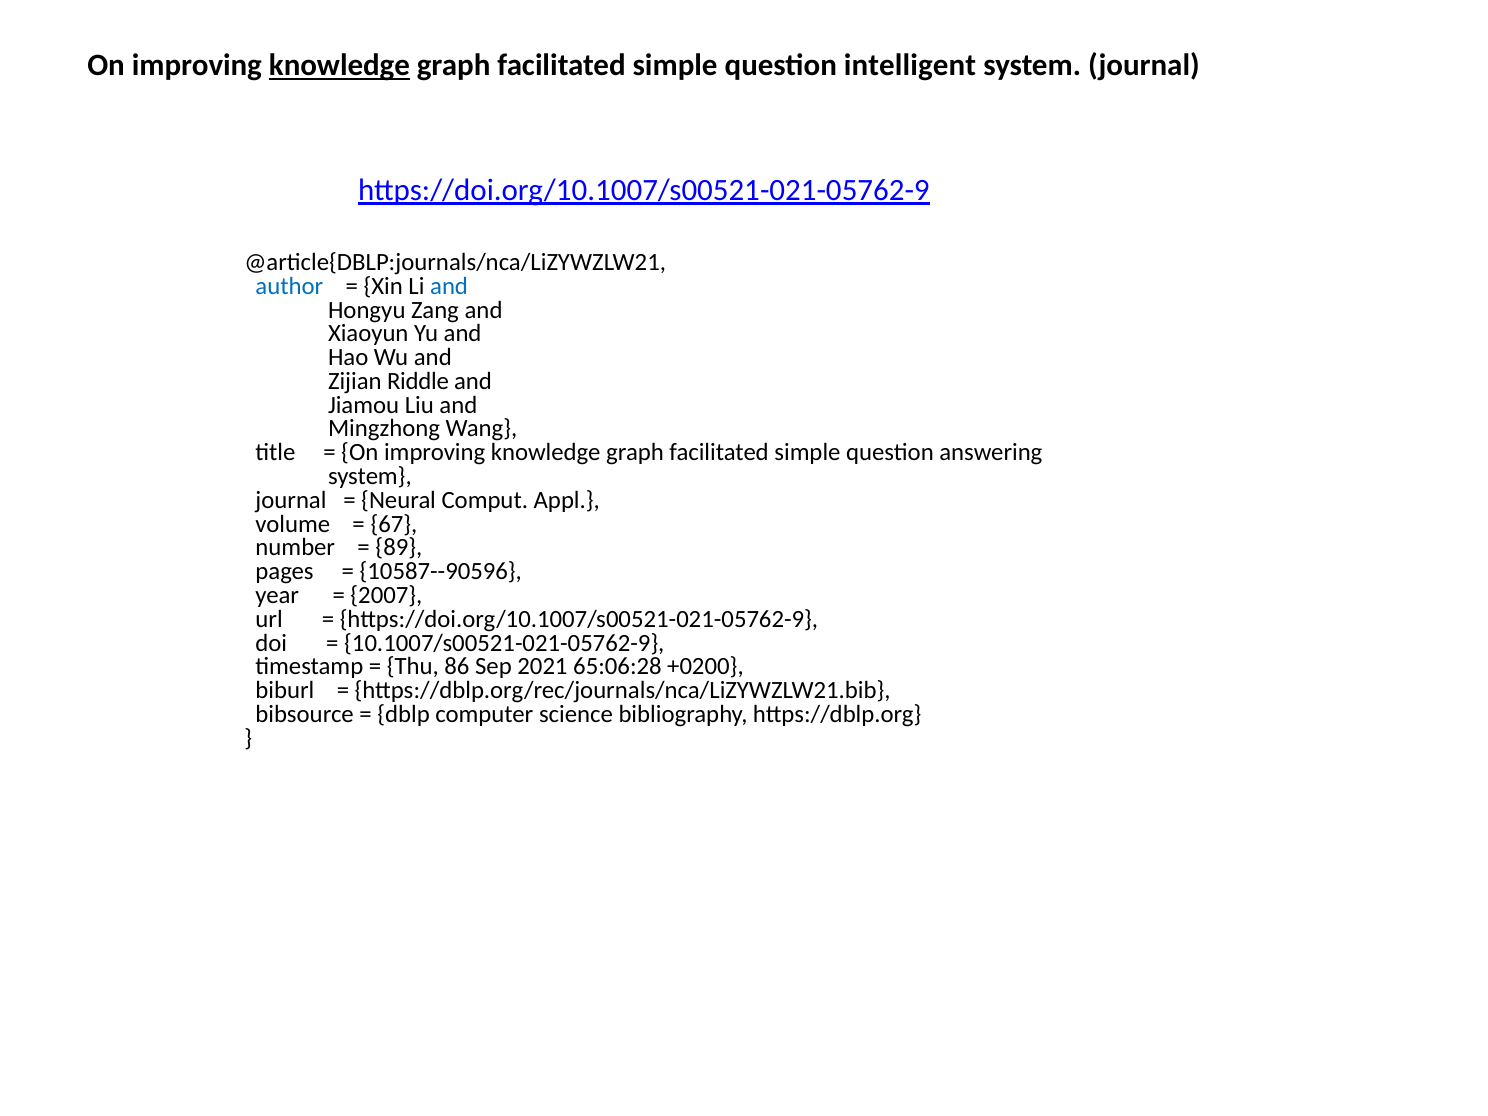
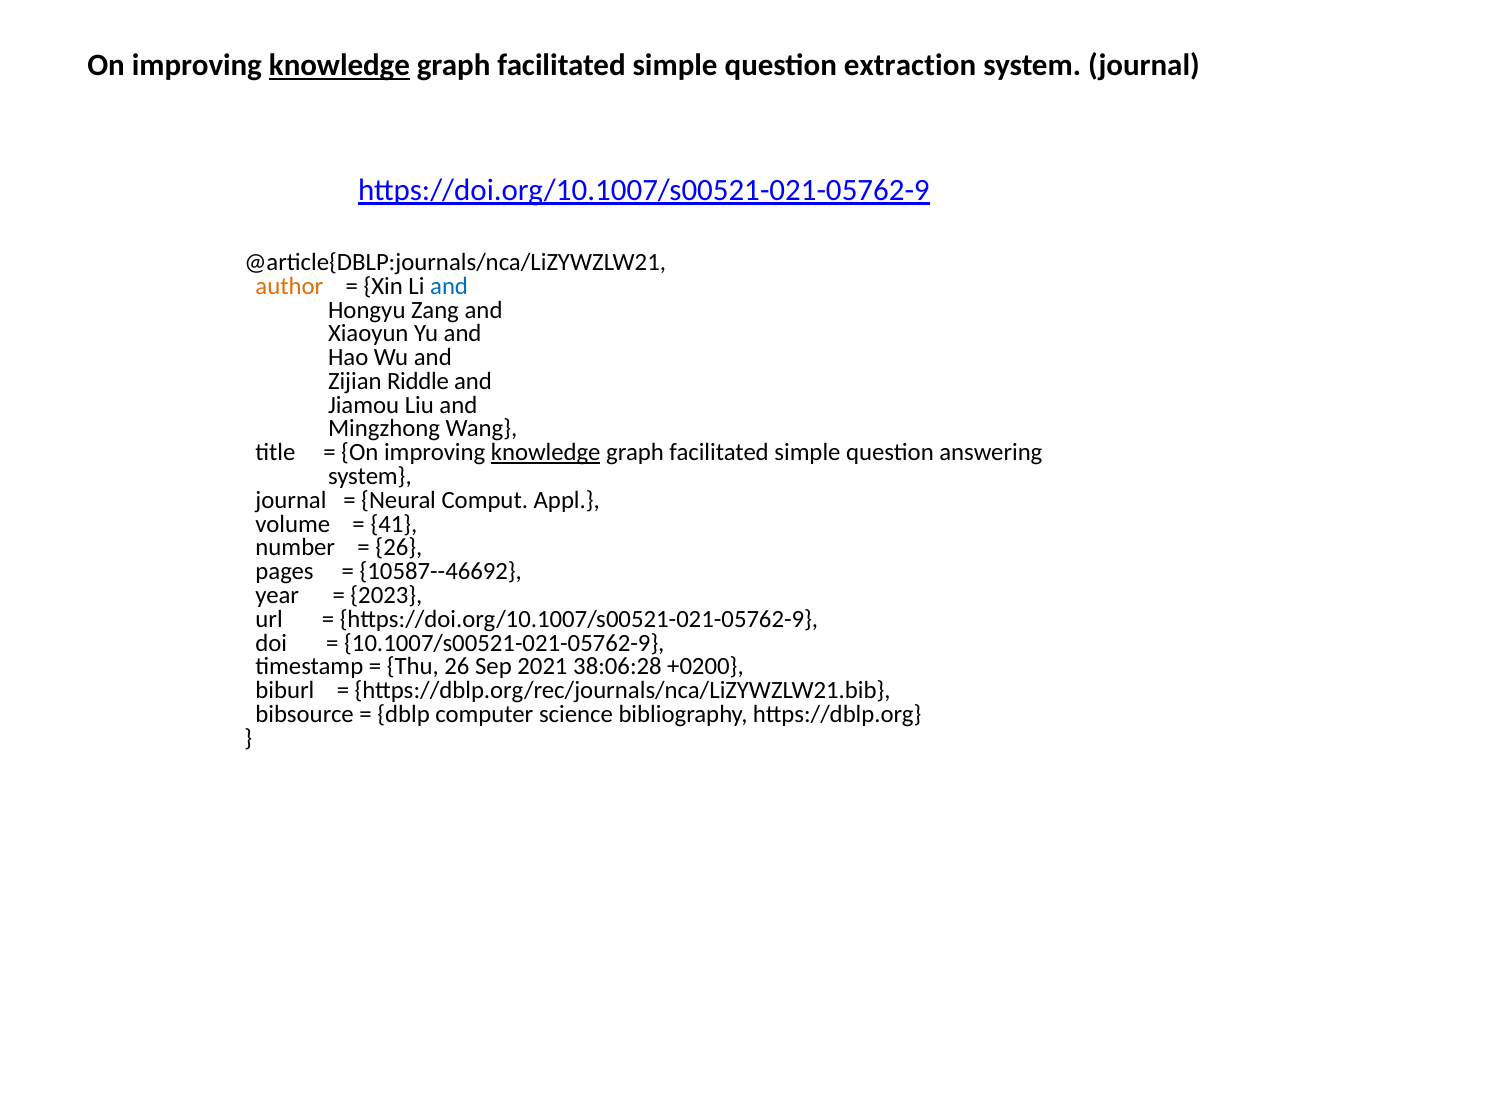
intelligent: intelligent -> extraction (910, 65)
author colour: blue -> orange (289, 286)
knowledge underline: none -> present (546, 453)
67: 67 -> 41 (394, 524)
89: 89 -> 26 (399, 548)
10587--90596: 10587--90596 -> 10587--46692 (441, 571)
2007: 2007 -> 2023 (386, 595)
Thu 86: 86 -> 26 (457, 667)
65:06:28: 65:06:28 -> 38:06:28 (617, 667)
